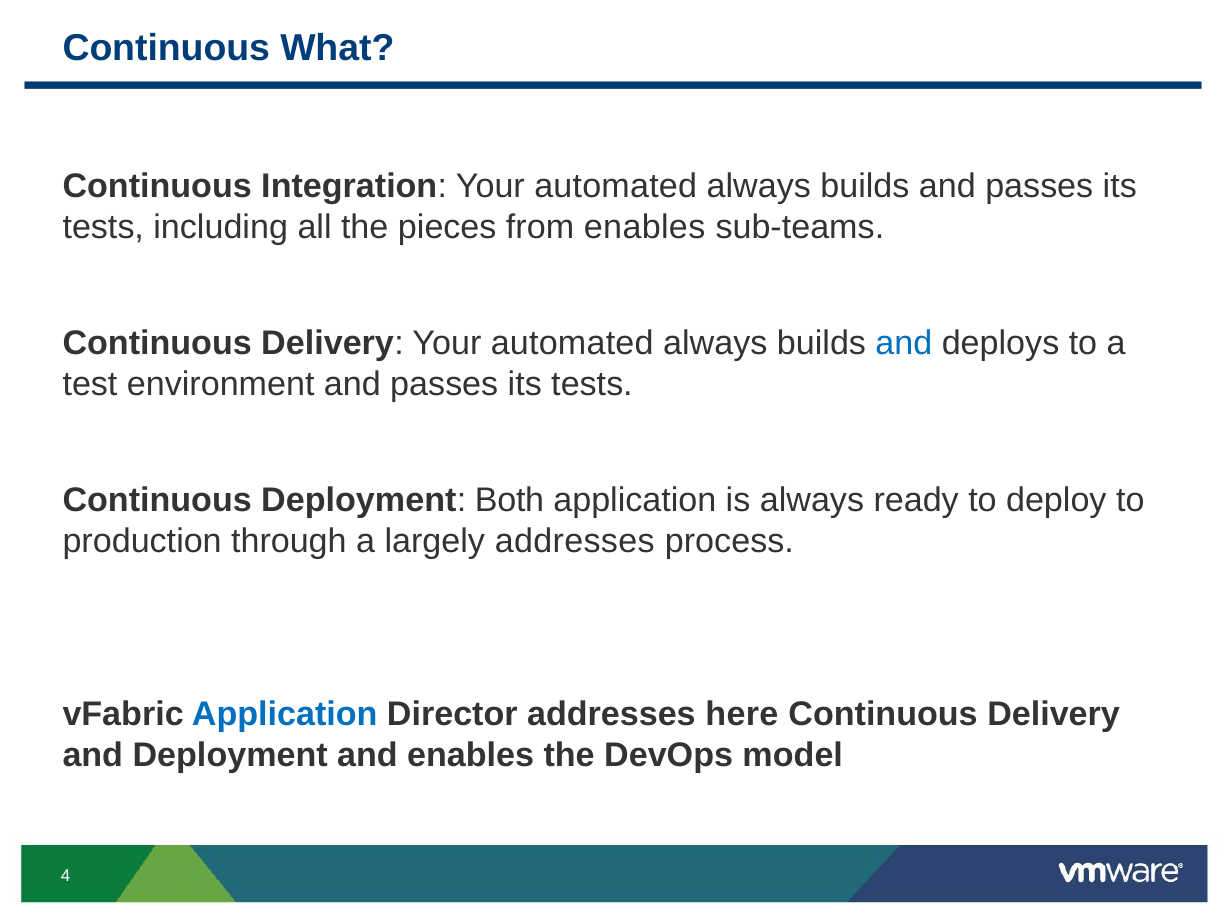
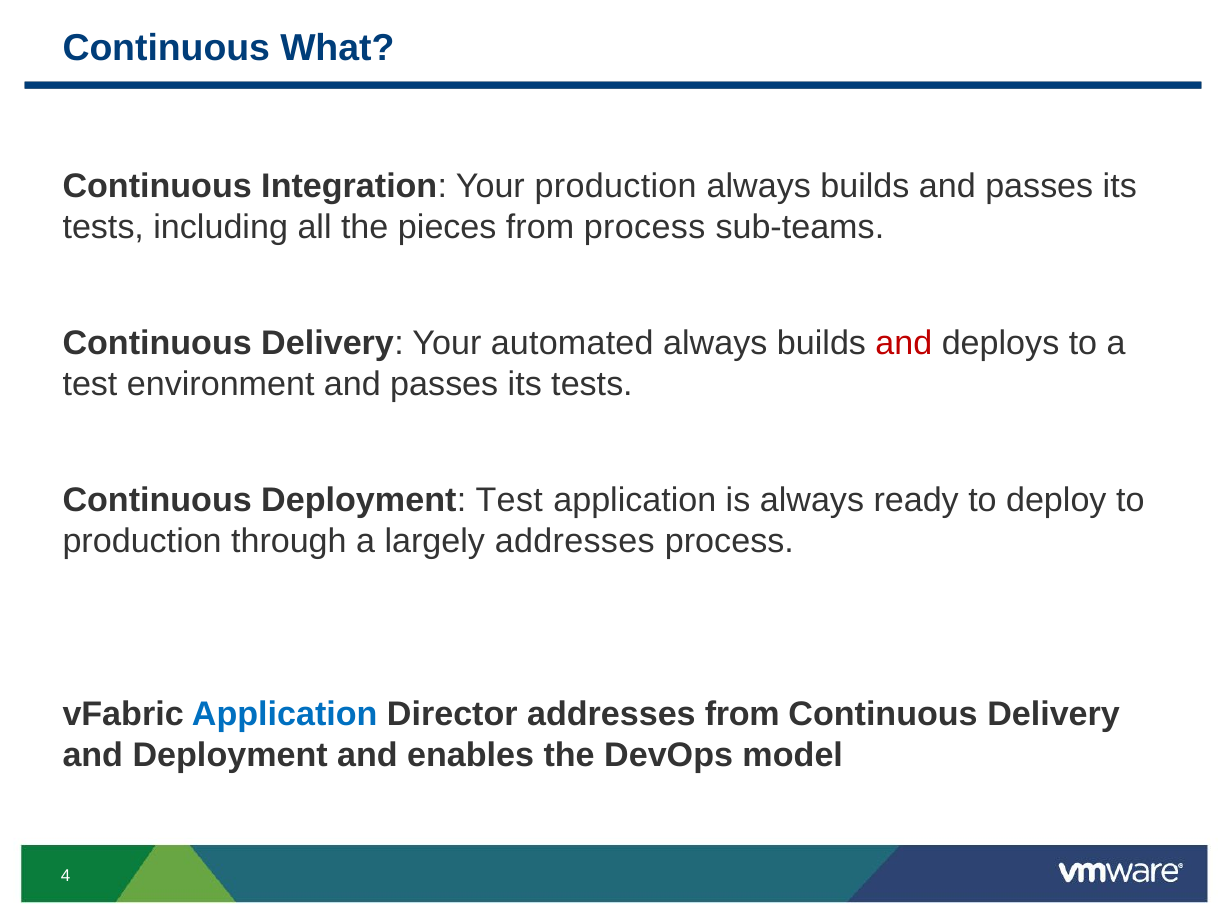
Integration Your automated: automated -> production (616, 186)
from enables: enables -> process (645, 227)
and colour: blue -> red (904, 343)
Deployment Both: Both -> Test (509, 500)
addresses here: here -> from (742, 714)
